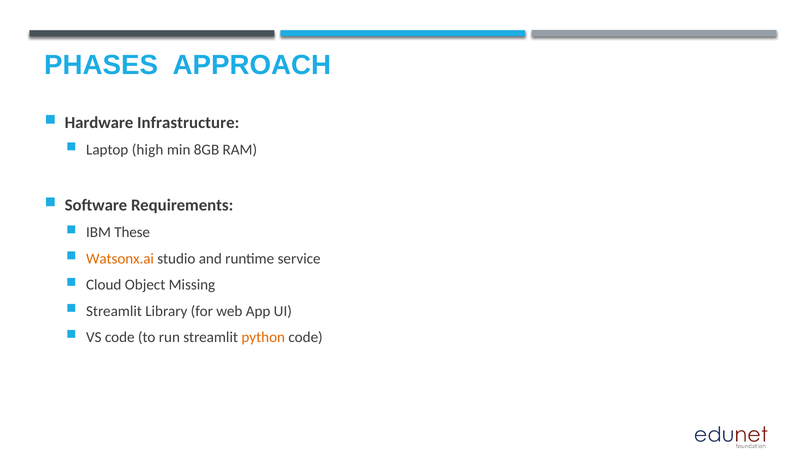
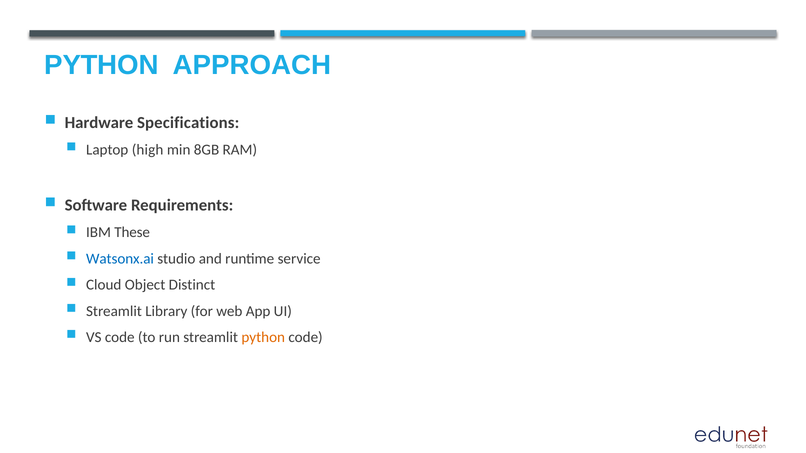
PHASES: PHASES -> PYTHON (101, 65)
Infrastructure: Infrastructure -> Specifications (188, 123)
Watsonx.ai colour: orange -> blue (120, 259)
Missing: Missing -> Distinct (192, 285)
